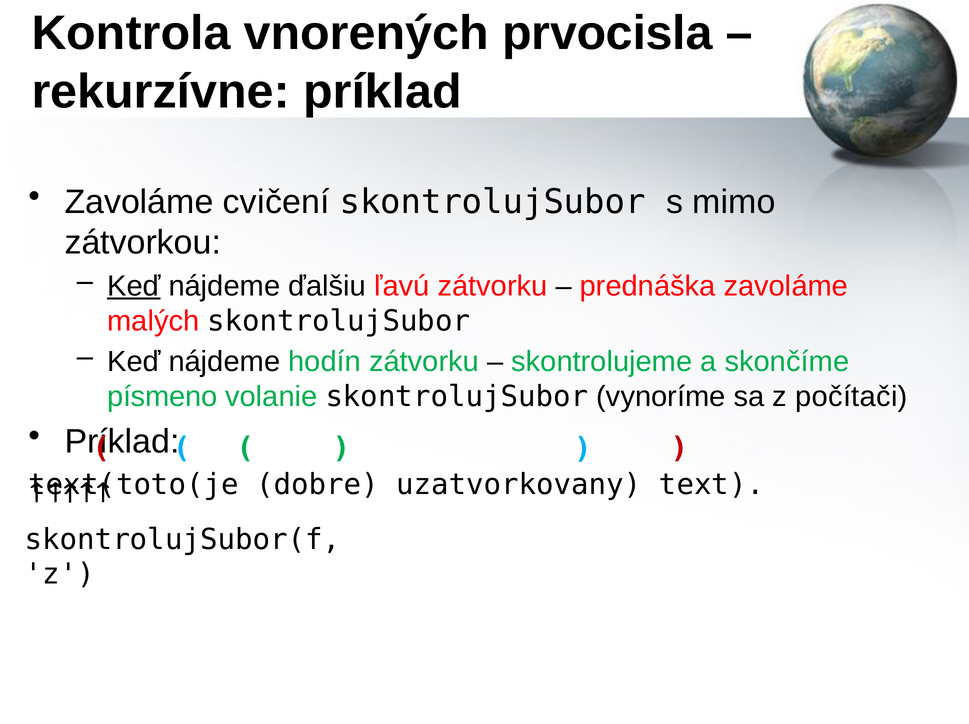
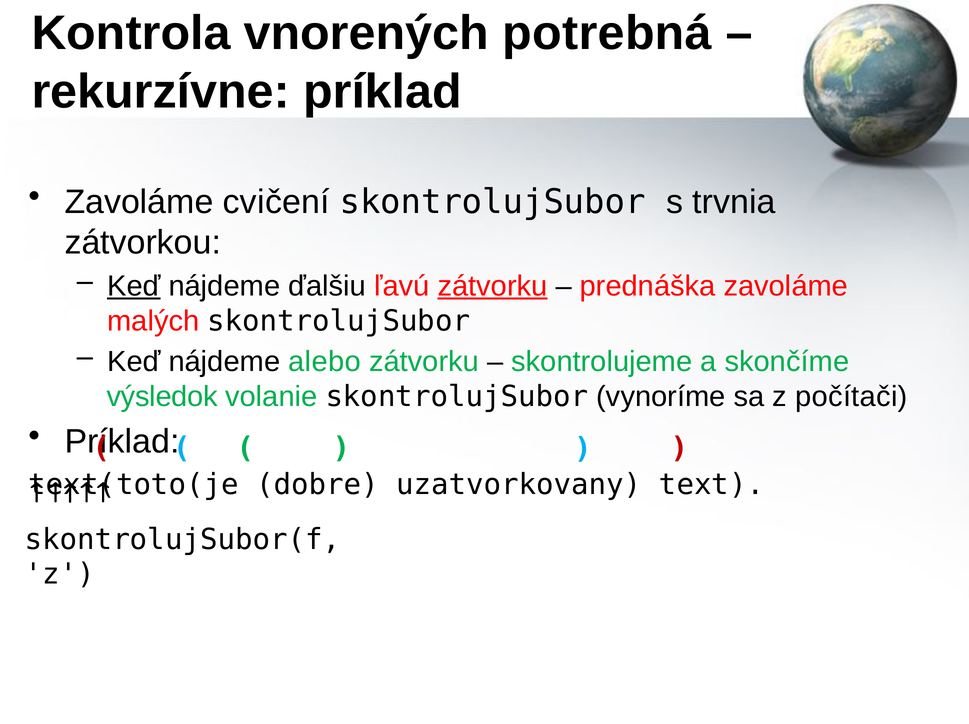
prvocisla: prvocisla -> potrebná (607, 34)
mimo: mimo -> trvnia (734, 202)
zátvorku underline: none -> present (493, 286)
hodín: hodín -> alebo (325, 362)
písmeno: písmeno -> výsledok (162, 397)
